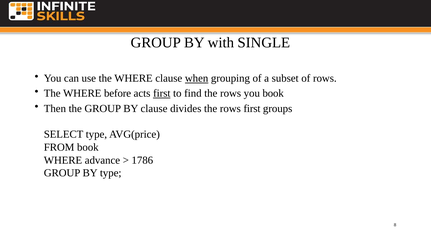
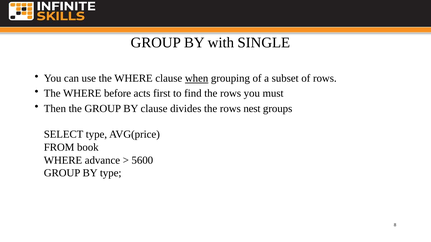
first underline: present -> none (162, 94)
you book: book -> must (273, 94)
rows first: first -> nest (252, 109)
1786: 1786 -> 5600 (142, 160)
